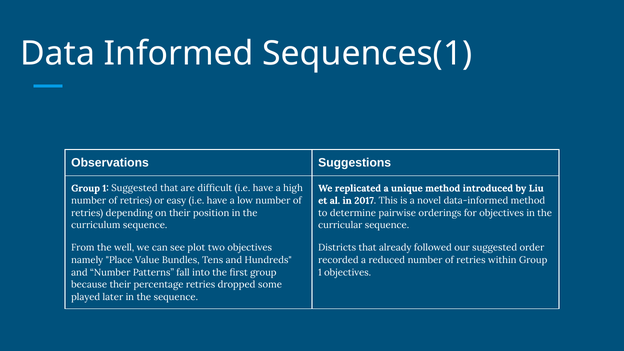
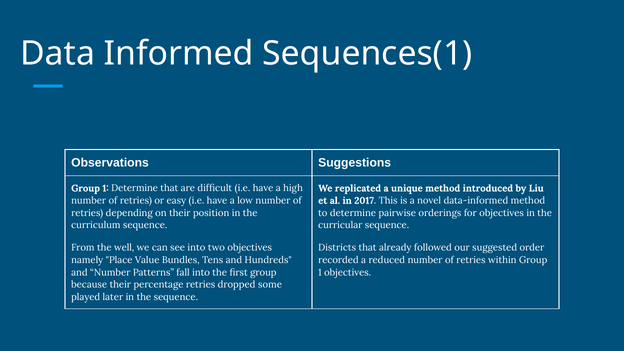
1 Suggested: Suggested -> Determine (135, 188)
see plot: plot -> into (196, 248)
